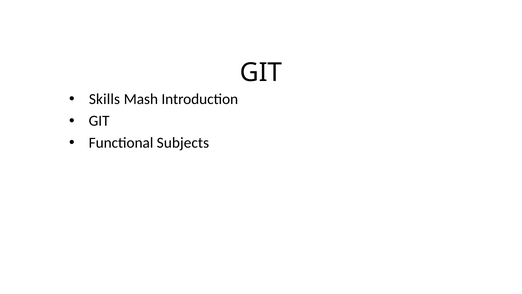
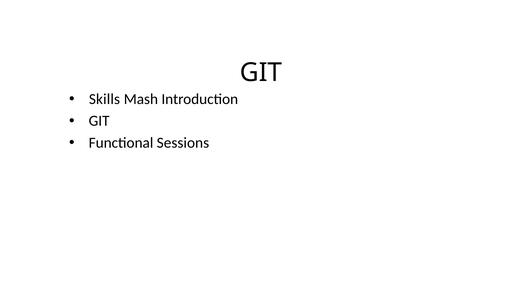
Subjects: Subjects -> Sessions (183, 143)
